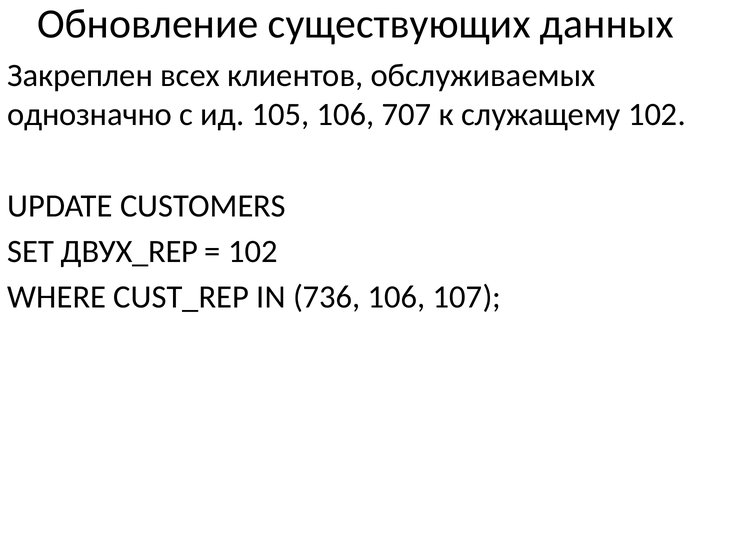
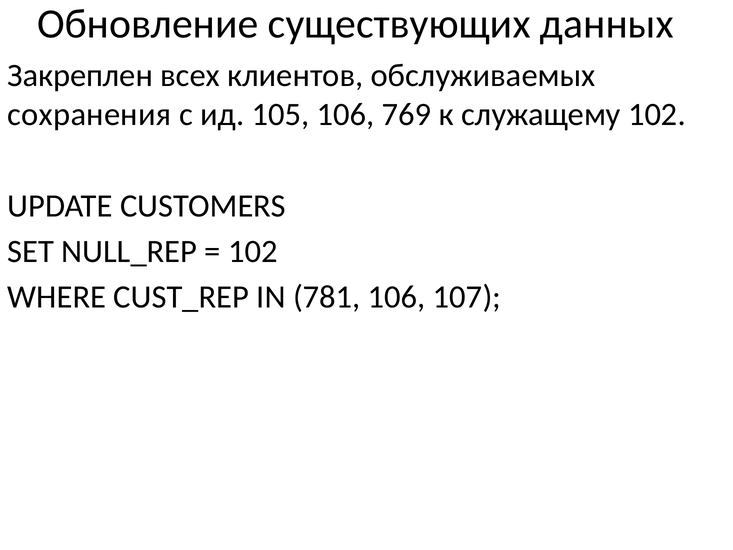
однозначно: однозначно -> сохранения (89, 114)
707: 707 -> 769 (406, 114)
ДВУХ_REP: ДВУХ_REP -> NULL_REP (129, 251)
736: 736 -> 781 (327, 297)
